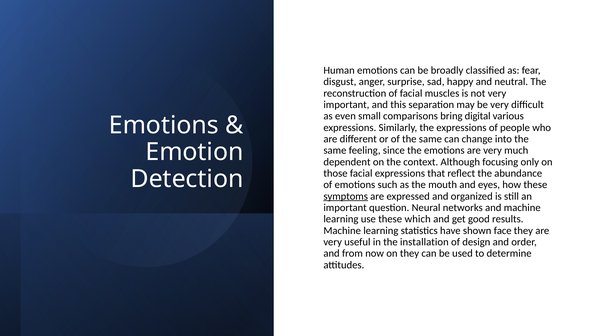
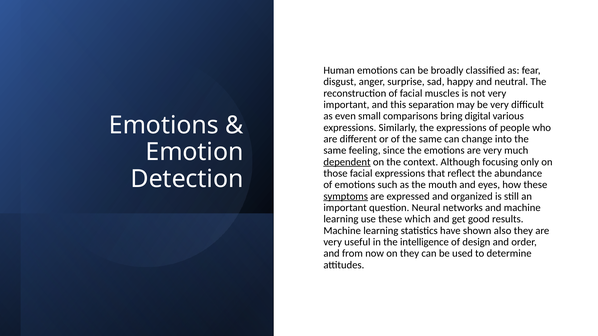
dependent underline: none -> present (347, 162)
face: face -> also (503, 231)
installation: installation -> intelligence (424, 242)
